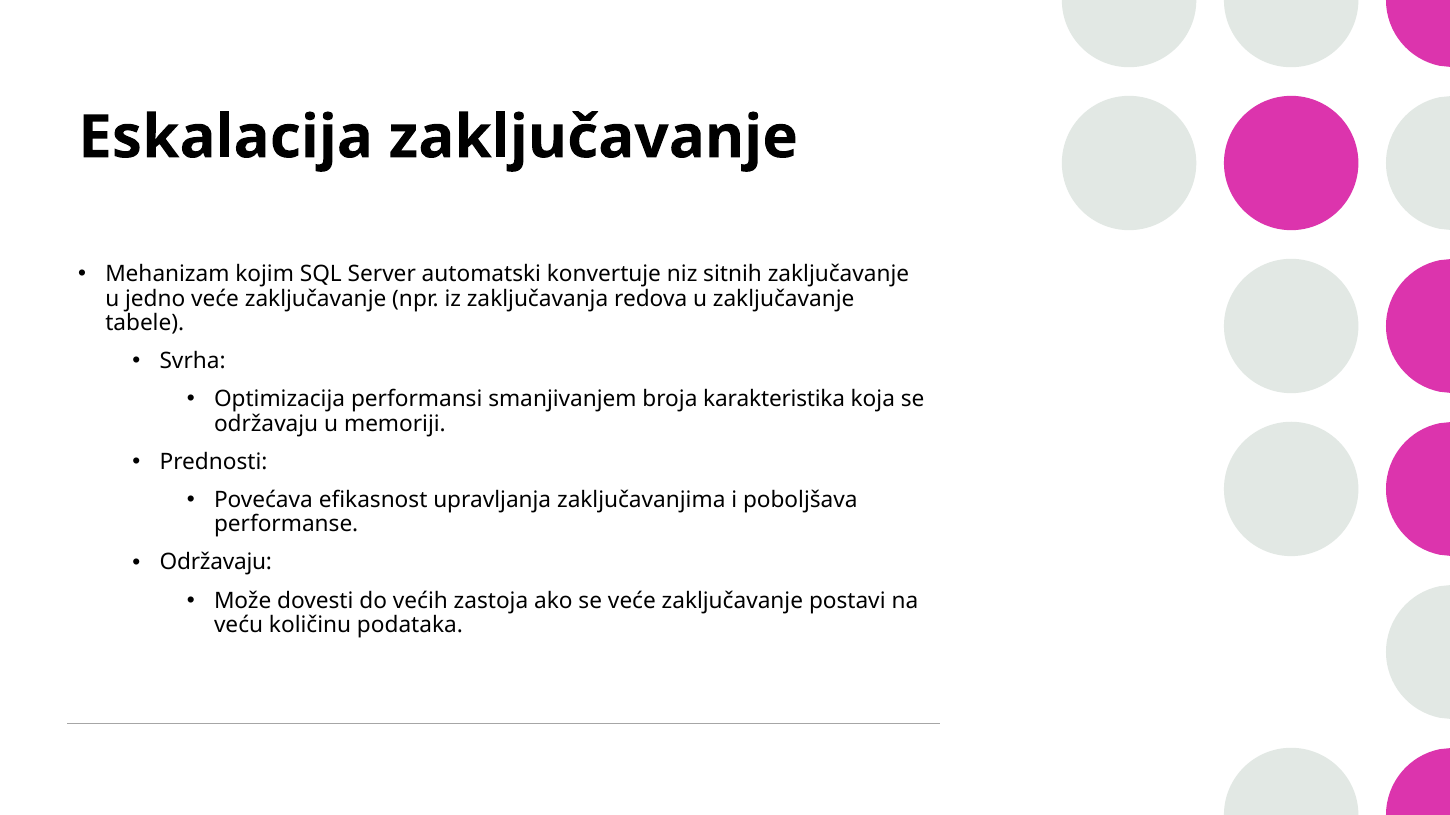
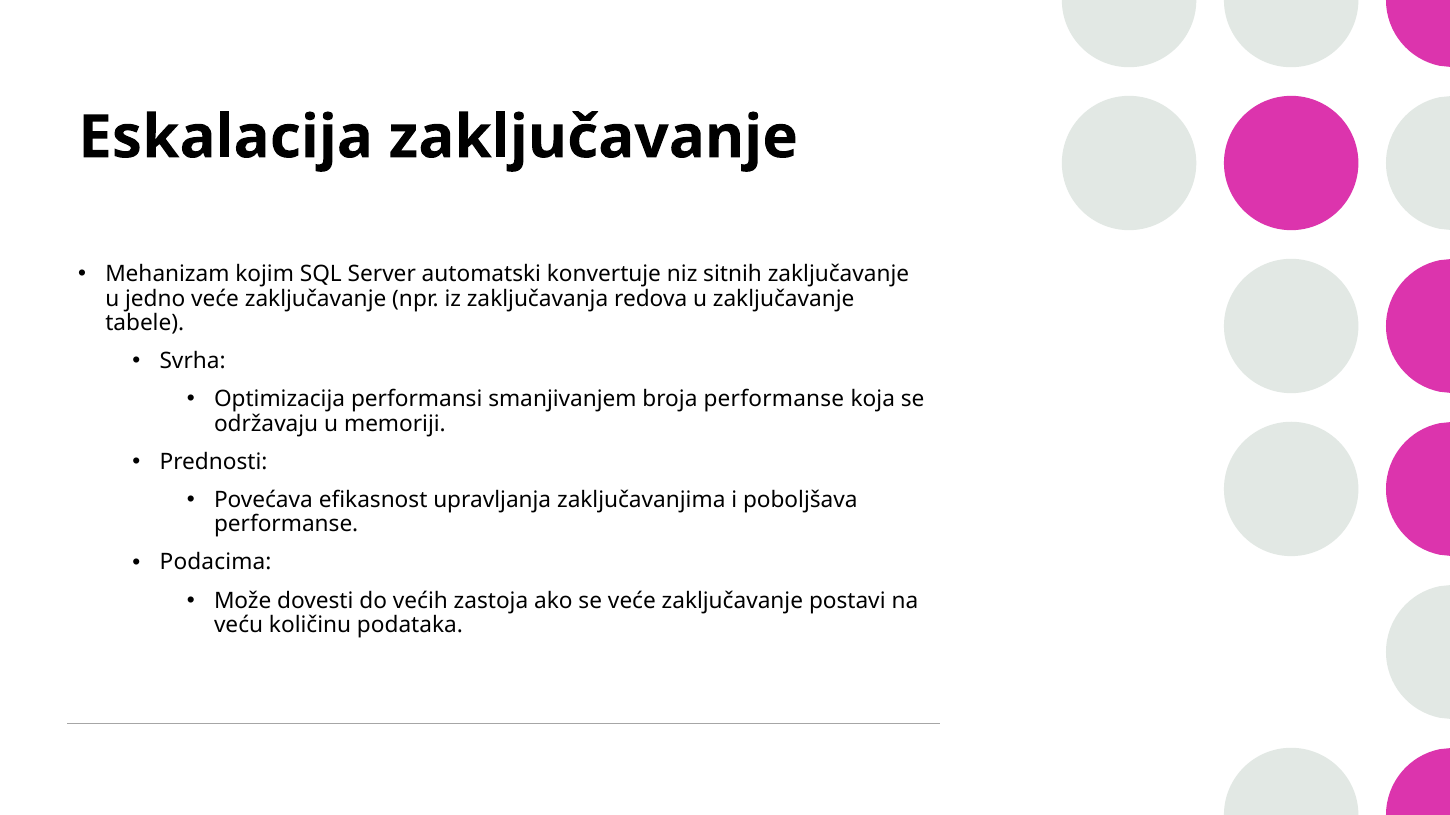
broja karakteristika: karakteristika -> performanse (774, 400)
Održavaju: Održavaju -> Podacima (216, 563)
